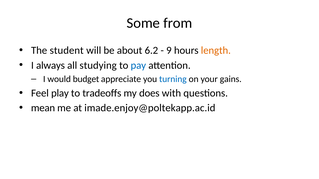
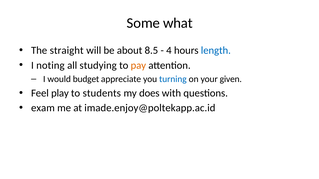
from: from -> what (178, 23)
student: student -> straight (67, 51)
6.2: 6.2 -> 8.5 (151, 51)
9: 9 -> 4 (169, 51)
length colour: orange -> blue (216, 51)
always: always -> noting (50, 65)
pay colour: blue -> orange (138, 65)
gains: gains -> given (231, 79)
tradeoffs: tradeoffs -> students (102, 93)
mean: mean -> exam (43, 108)
